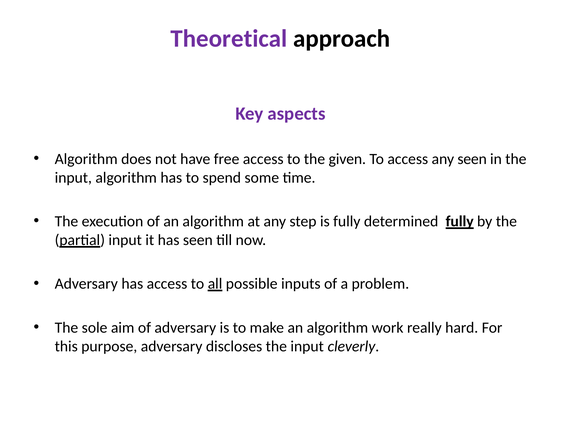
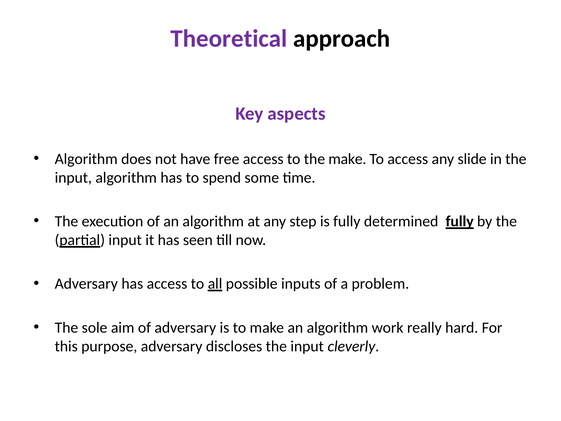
the given: given -> make (347, 159)
any seen: seen -> slide (472, 159)
